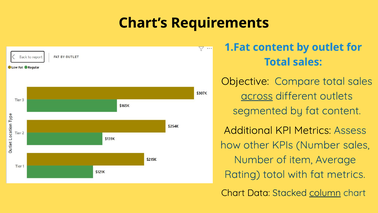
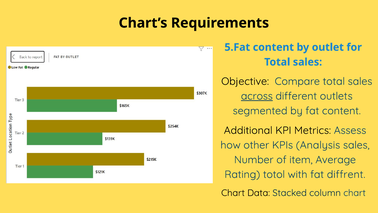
1.Fat: 1.Fat -> 5.Fat (237, 47)
KPIs Number: Number -> Analysis (318, 145)
fat metrics: metrics -> diffrent (346, 174)
column underline: present -> none (325, 193)
